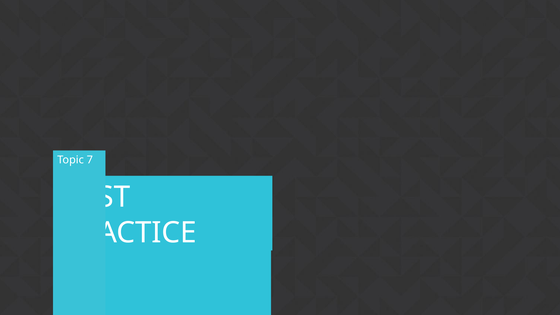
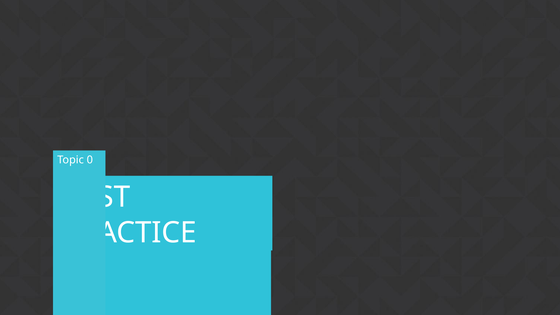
7: 7 -> 0 (90, 160)
